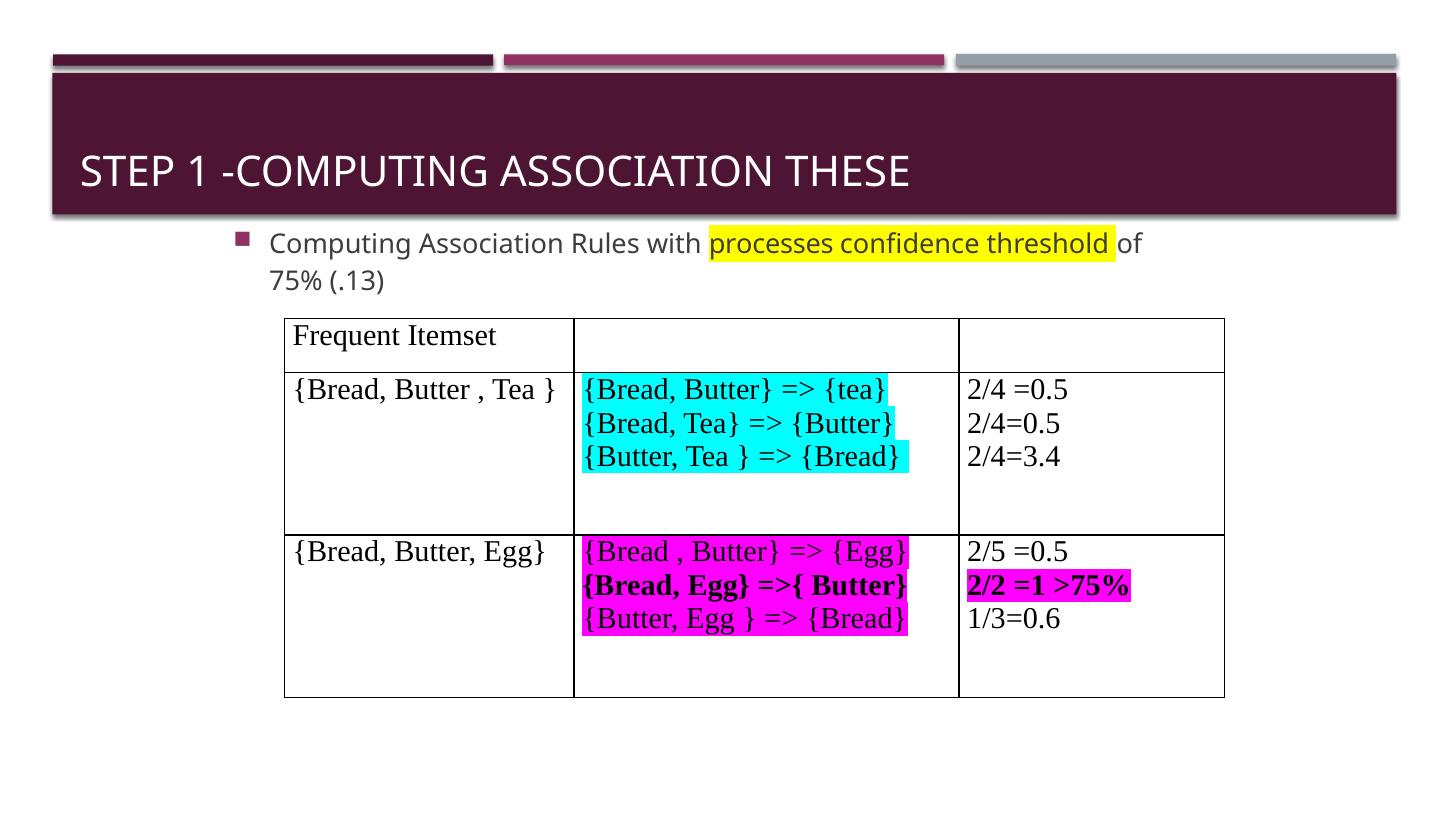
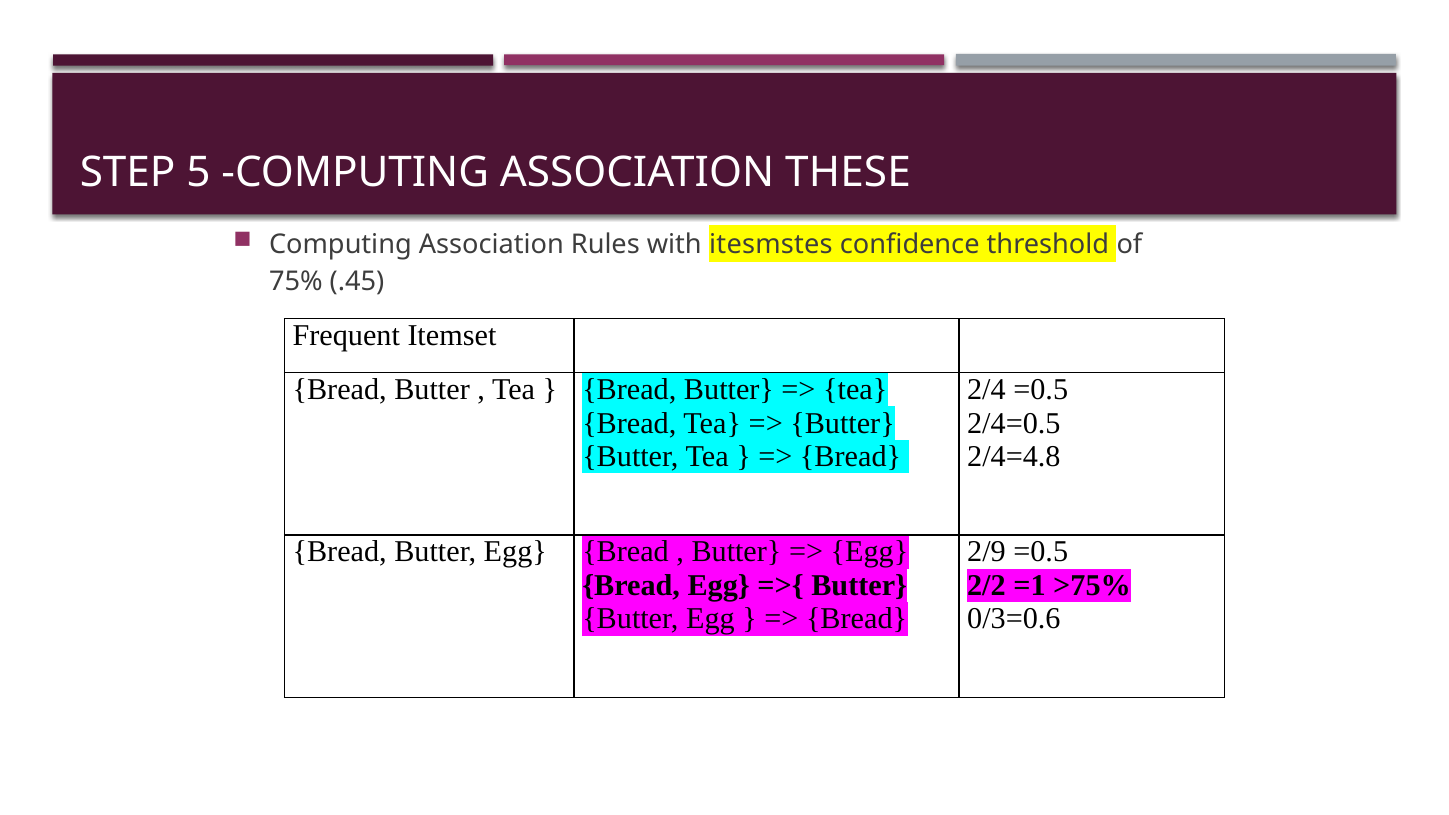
1: 1 -> 5 (198, 172)
processes: processes -> itesmstes (771, 245)
.13: .13 -> .45 (357, 282)
2/4=3.4: 2/4=3.4 -> 2/4=4.8 (1014, 457)
2/5: 2/5 -> 2/9 (986, 552)
1/3=0.6: 1/3=0.6 -> 0/3=0.6 (1014, 619)
